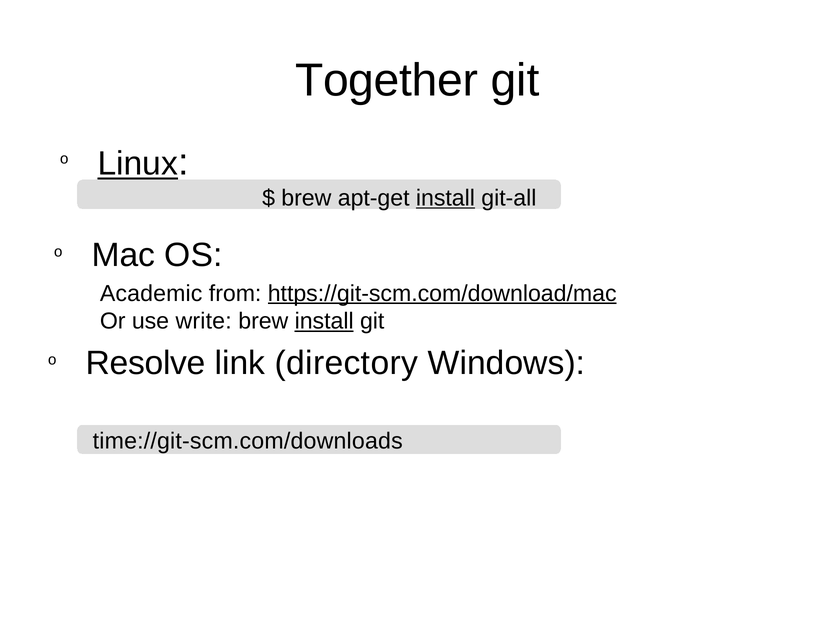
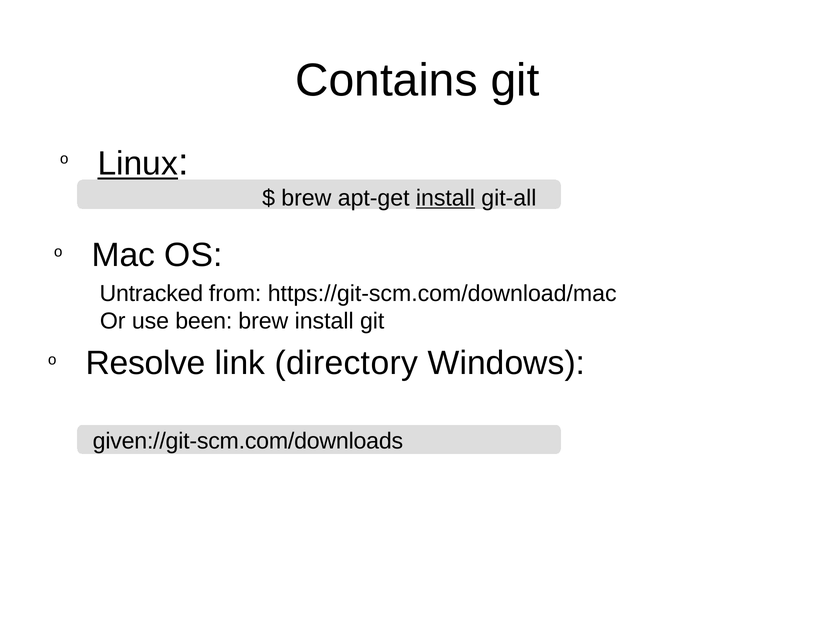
Together: Together -> Contains (386, 80)
Academic: Academic -> Untracked (151, 294)
https://git-scm.com/download/mac underline: present -> none (442, 294)
write: write -> been (204, 321)
install underline: present -> none (324, 321)
time://git-scm.com/downloads: time://git-scm.com/downloads -> given://git-scm.com/downloads (248, 441)
